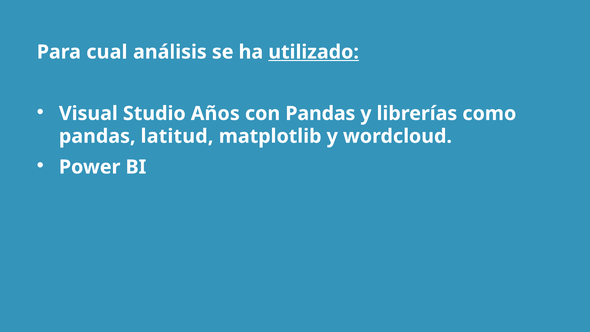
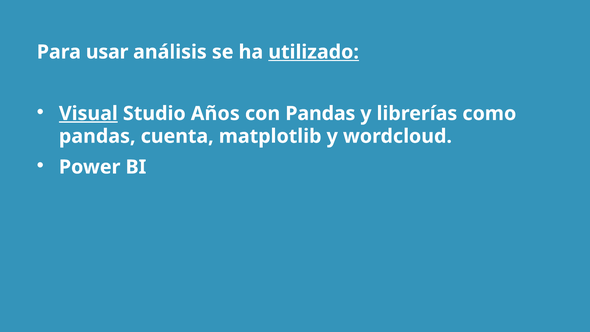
cual: cual -> usar (107, 52)
Visual underline: none -> present (88, 113)
latitud: latitud -> cuenta (177, 136)
